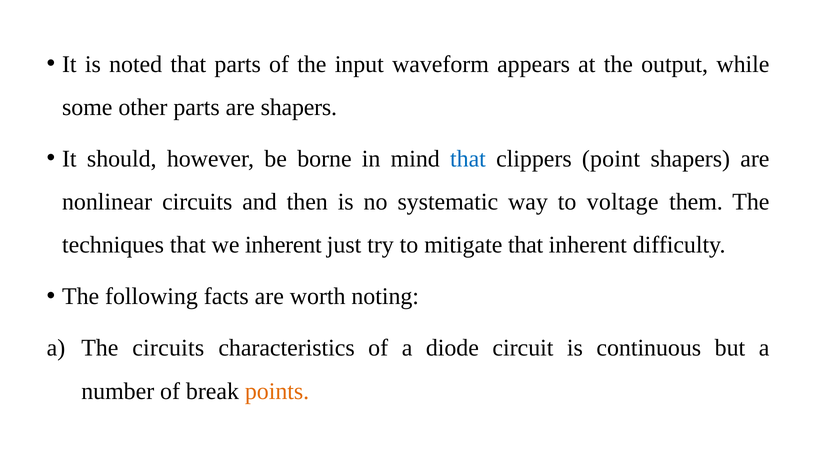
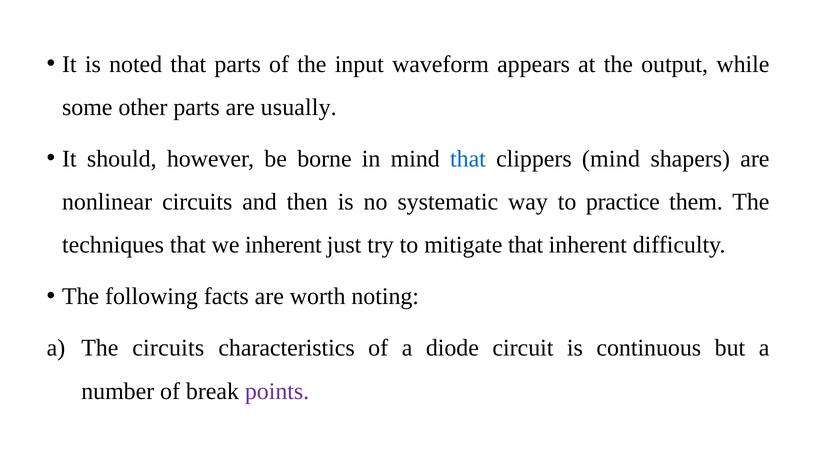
are shapers: shapers -> usually (299, 107)
clippers point: point -> mind (611, 159)
voltage: voltage -> practice (623, 202)
points colour: orange -> purple (277, 391)
